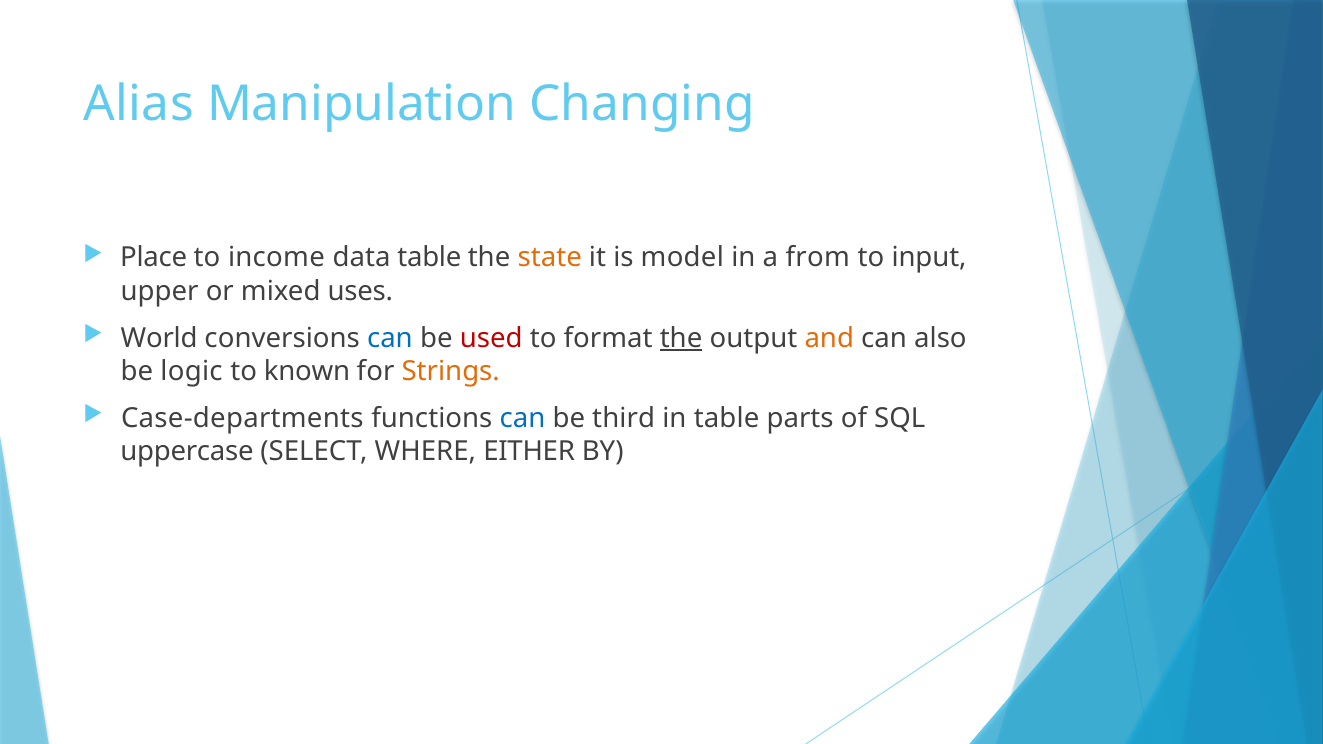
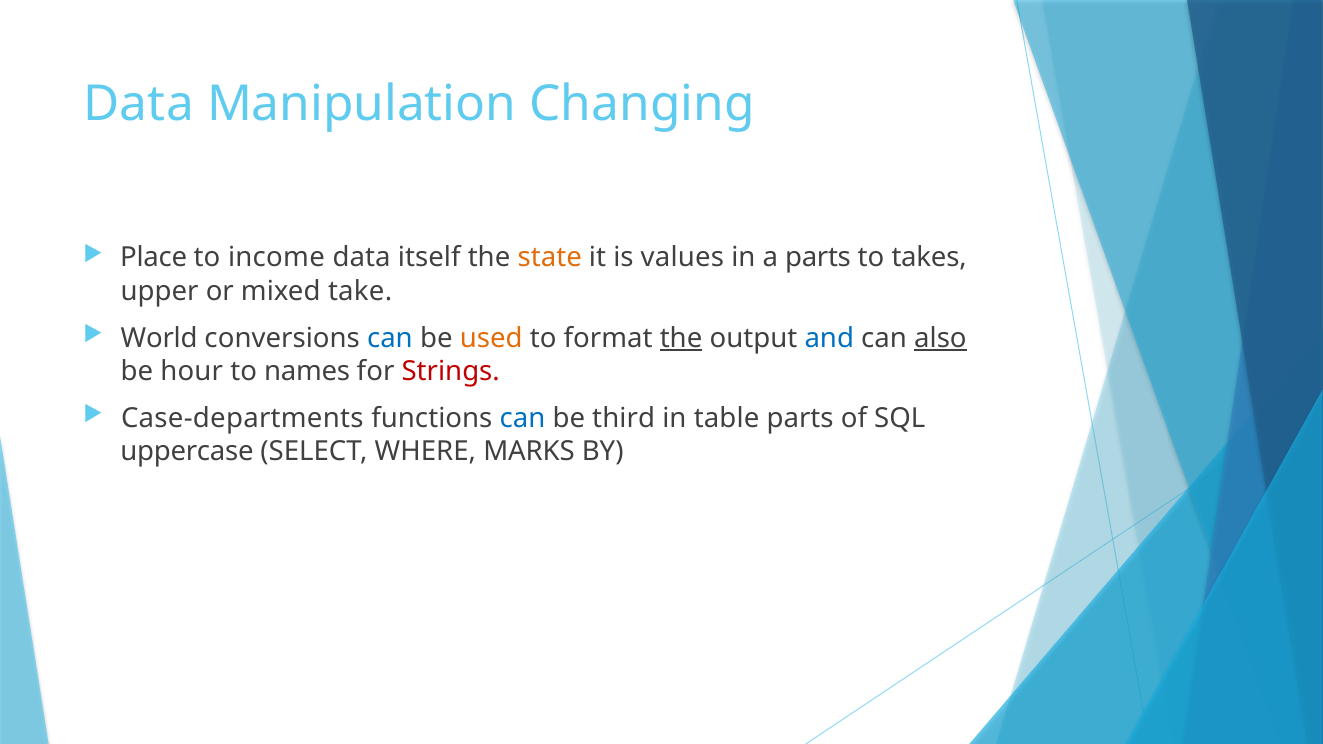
Alias: Alias -> Data (139, 104)
data table: table -> itself (429, 258)
model: model -> values (682, 258)
a from: from -> parts (818, 258)
input: input -> takes (929, 258)
uses: uses -> take (360, 291)
used colour: red -> orange (491, 338)
and colour: orange -> blue (829, 338)
also underline: none -> present (940, 338)
logic: logic -> hour (192, 371)
known: known -> names (307, 371)
Strings colour: orange -> red (451, 371)
EITHER: EITHER -> MARKS (529, 451)
